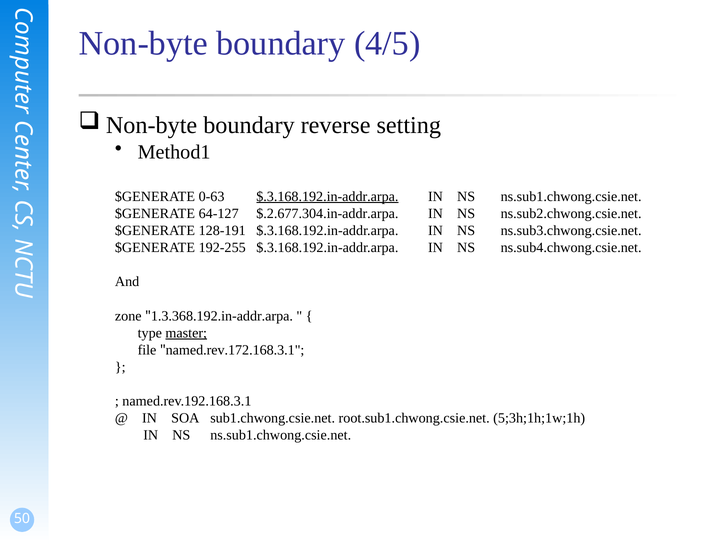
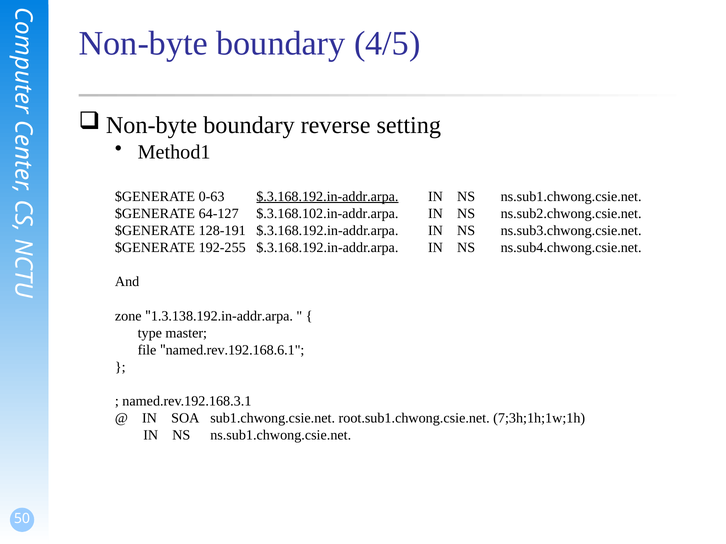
$.2.677.304.in-addr.arpa: $.2.677.304.in-addr.arpa -> $.3.168.102.in-addr.arpa (327, 214)
1.3.368.192.in-addr.arpa: 1.3.368.192.in-addr.arpa -> 1.3.138.192.in-addr.arpa (222, 316)
master underline: present -> none (186, 333)
named.rev.172.168.3.1: named.rev.172.168.3.1 -> named.rev.192.168.6.1 (235, 350)
5;3h;1h;1w;1h: 5;3h;1h;1w;1h -> 7;3h;1h;1w;1h (539, 419)
